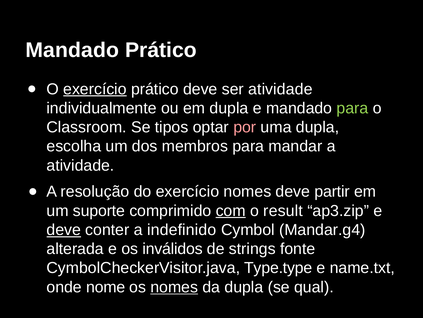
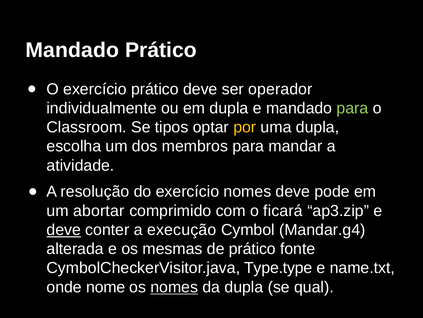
exercício underline: present -> none (95, 89)
ser atividade: atividade -> operador (280, 89)
por colour: pink -> yellow (245, 127)
partir: partir -> pode (332, 191)
suporte: suporte -> abortar (99, 210)
com underline: present -> none (231, 210)
result: result -> ficará (283, 210)
indefinido: indefinido -> execução (182, 229)
inválidos: inválidos -> mesmas (173, 248)
de strings: strings -> prático (252, 248)
